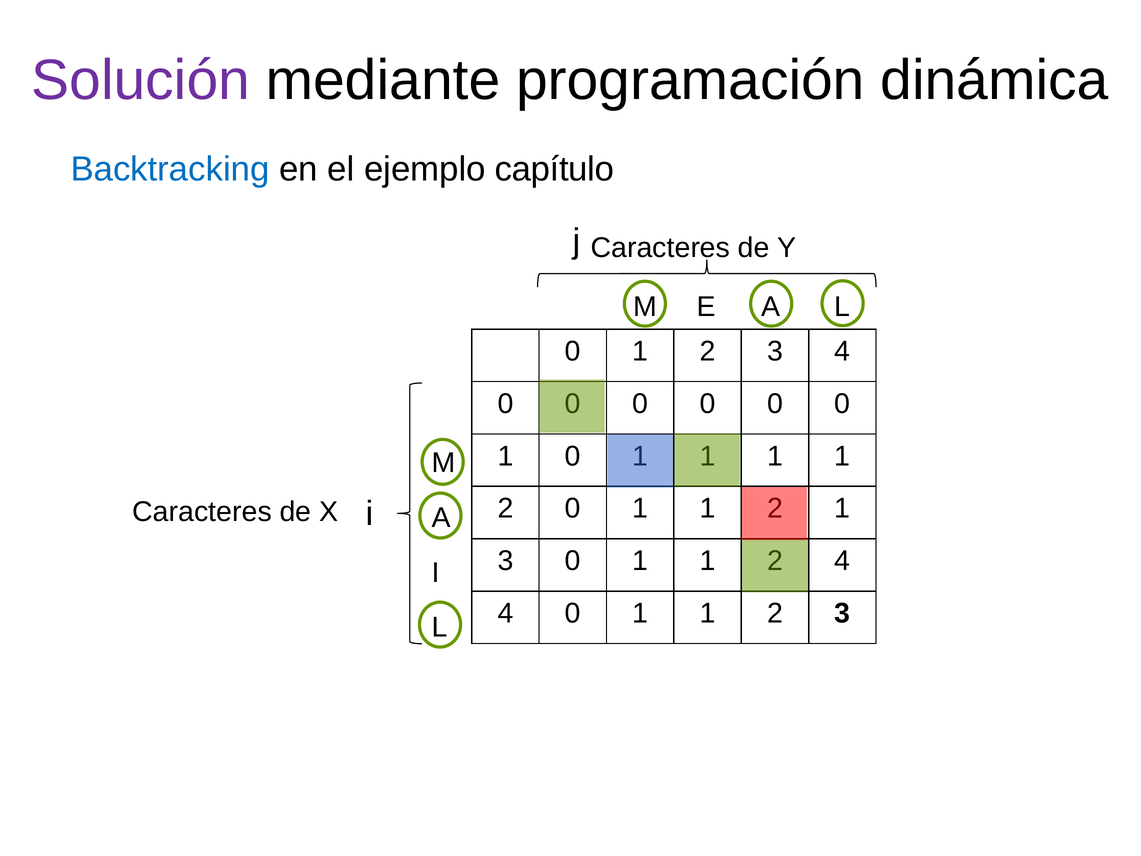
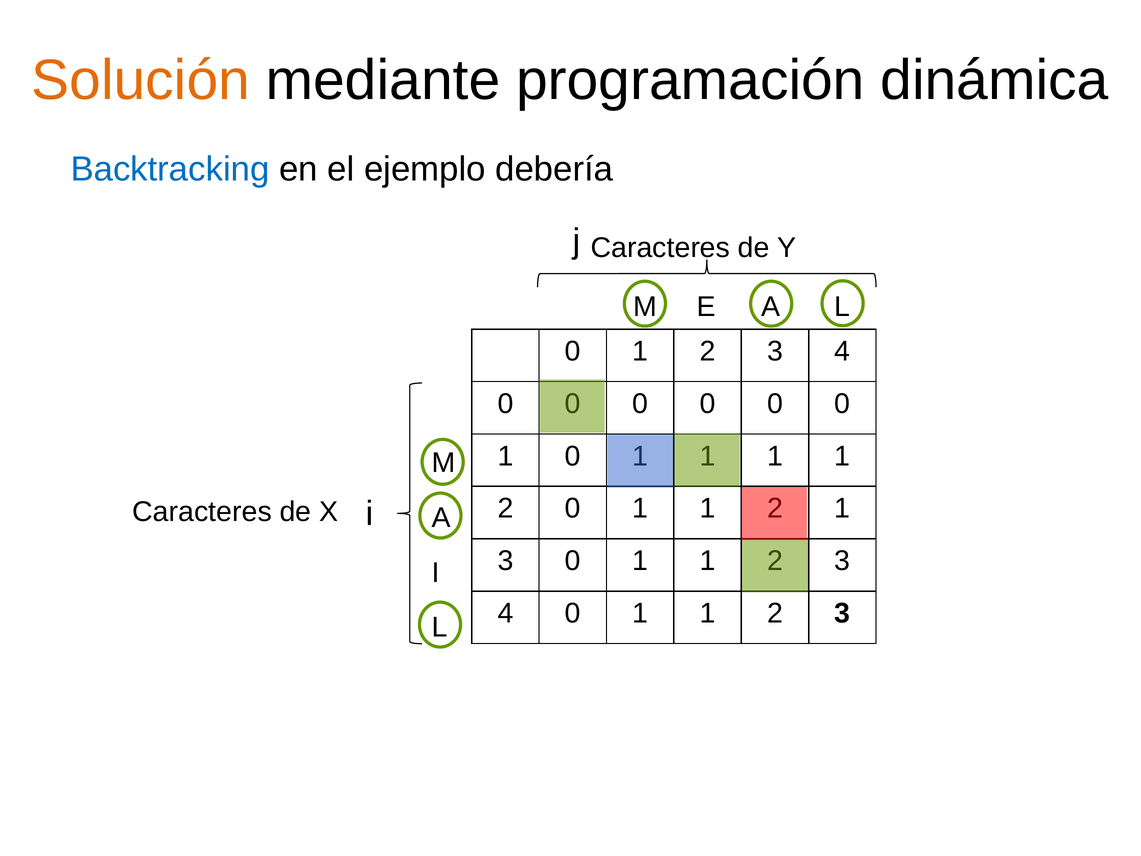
Solución colour: purple -> orange (141, 81)
capítulo: capítulo -> debería (554, 169)
4: 4 -> 3 (842, 561)
